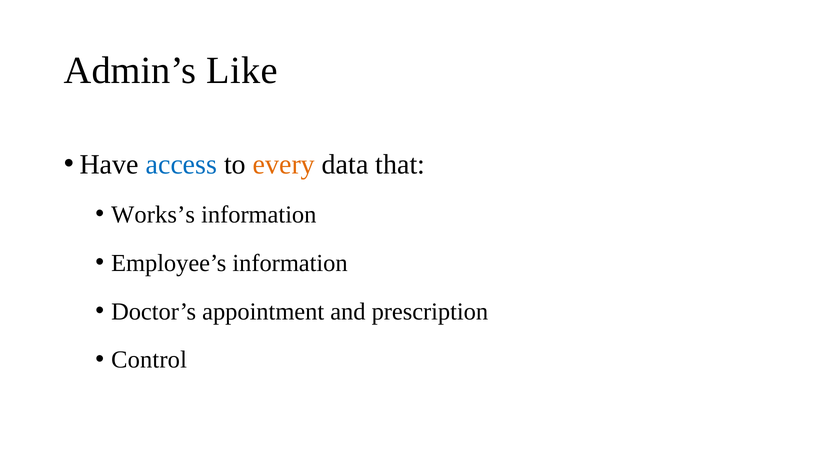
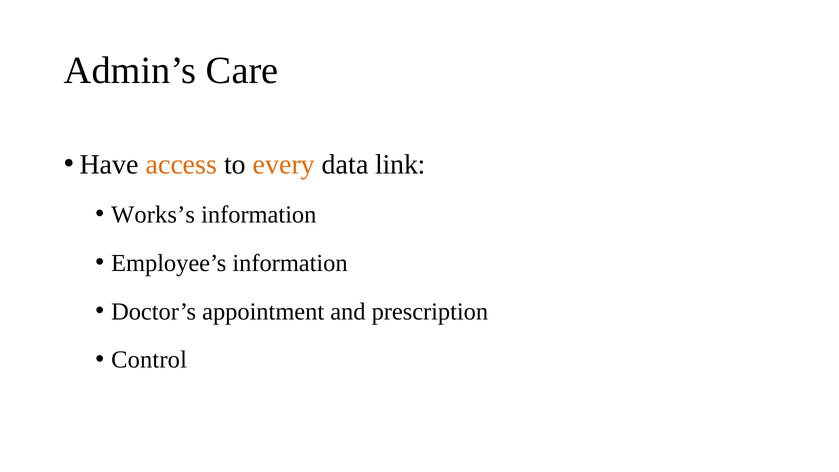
Like: Like -> Care (242, 70)
access colour: blue -> orange (181, 164)
that: that -> link (400, 164)
